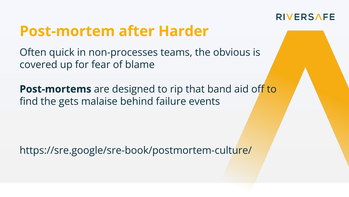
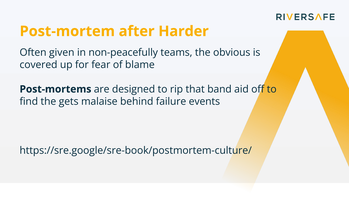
quick: quick -> given (62, 52)
non-processes: non-processes -> non-peacefully (123, 52)
